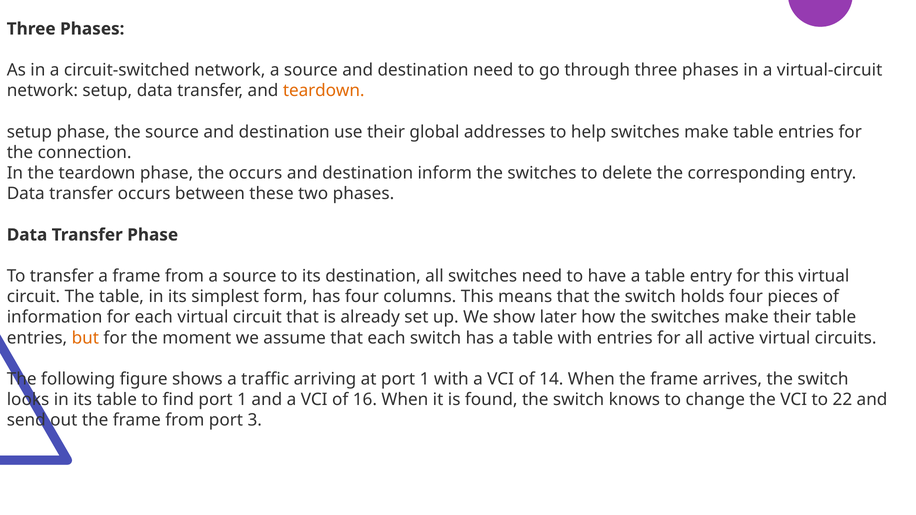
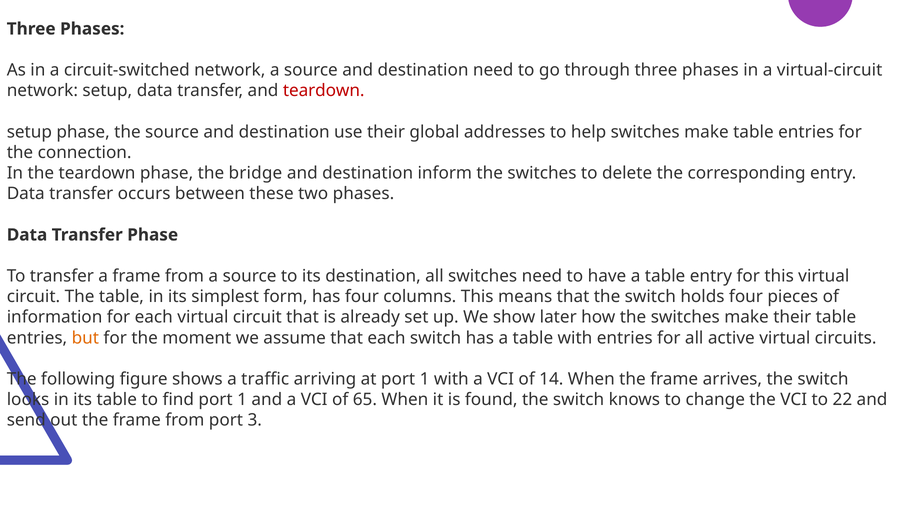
teardown colour: orange -> red (324, 91)
the occurs: occurs -> bridge (255, 173)
16: 16 -> 65 (365, 400)
